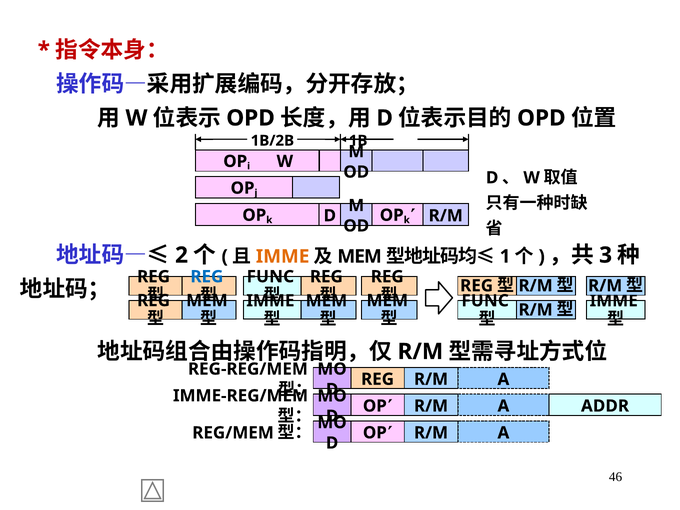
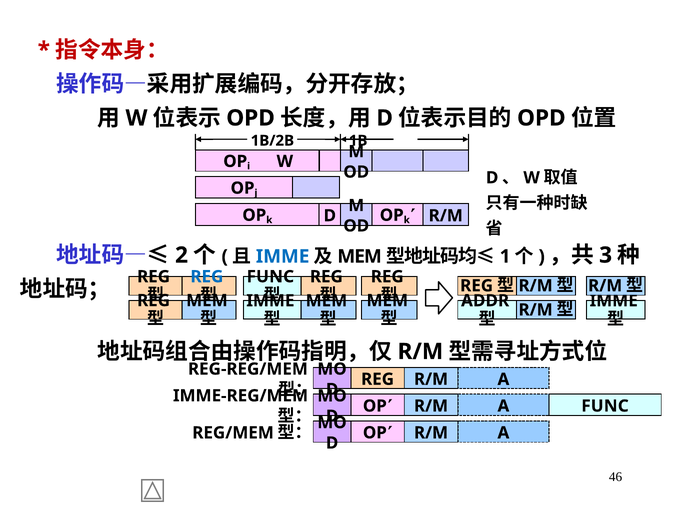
IMME colour: orange -> blue (283, 256)
FUNC: FUNC -> ADDR (485, 301)
A ADDR: ADDR -> FUNC (605, 406)
